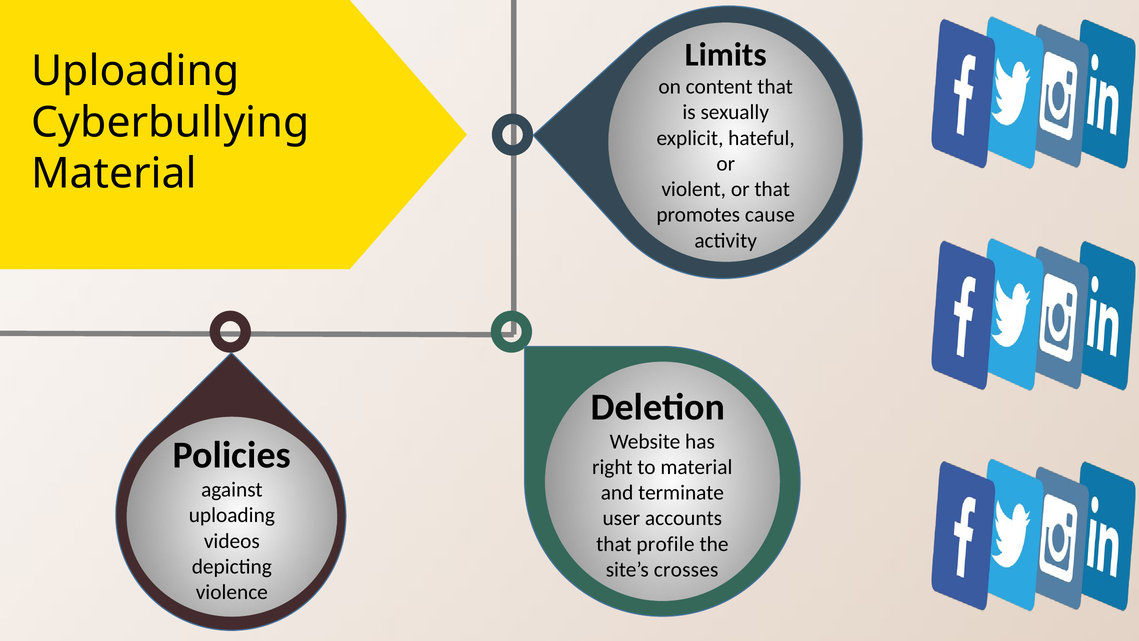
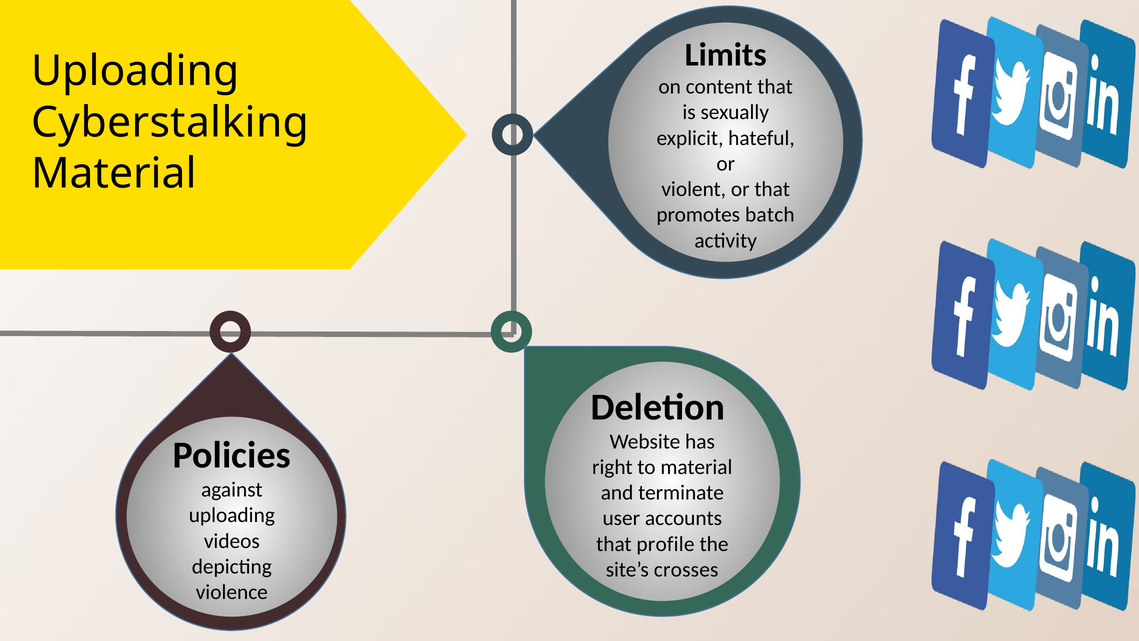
Cyberbullying: Cyberbullying -> Cyberstalking (170, 123)
cause: cause -> batch (770, 215)
